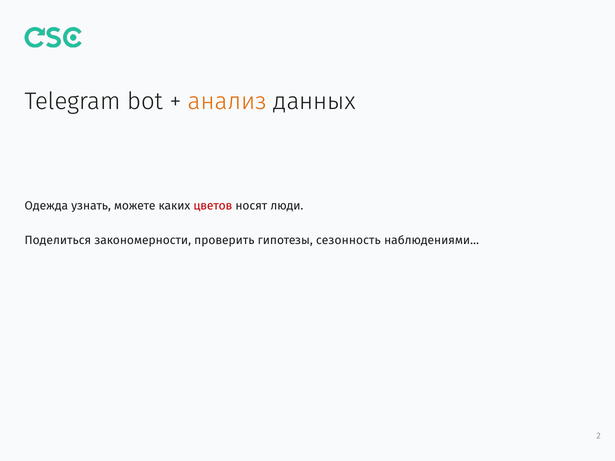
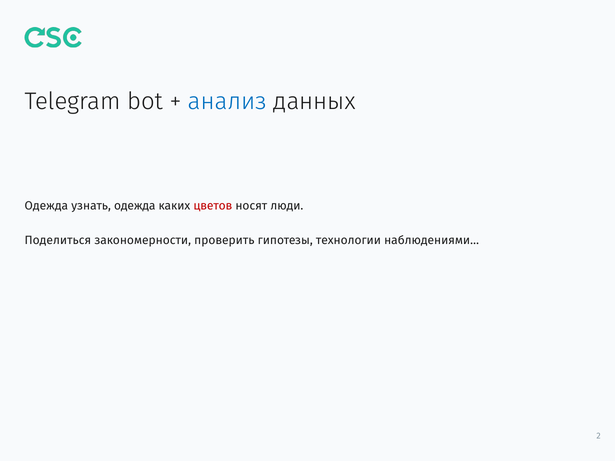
анализ colour: orange -> blue (227, 101)
узнать можете: можете -> одежда (135, 206)
сезонность: сезонность -> технологии (348, 240)
